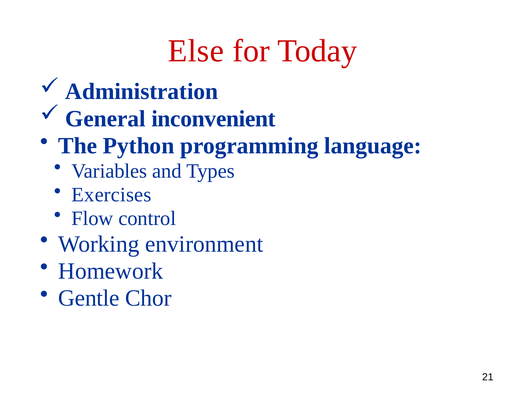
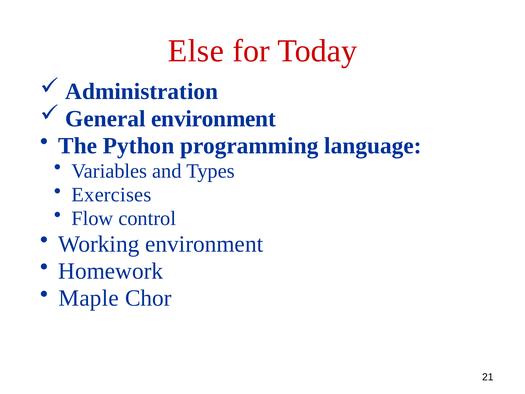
General inconvenient: inconvenient -> environment (214, 119)
Gentle: Gentle -> Maple (89, 298)
